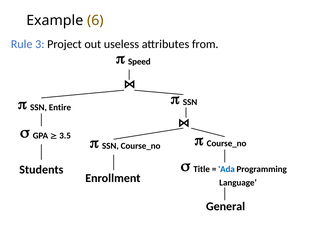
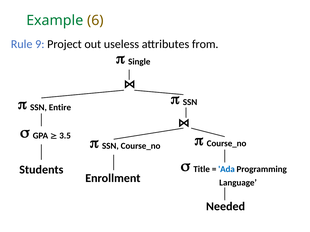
Example colour: black -> green (55, 21)
3: 3 -> 9 (40, 44)
Speed: Speed -> Single (139, 62)
General: General -> Needed (226, 207)
